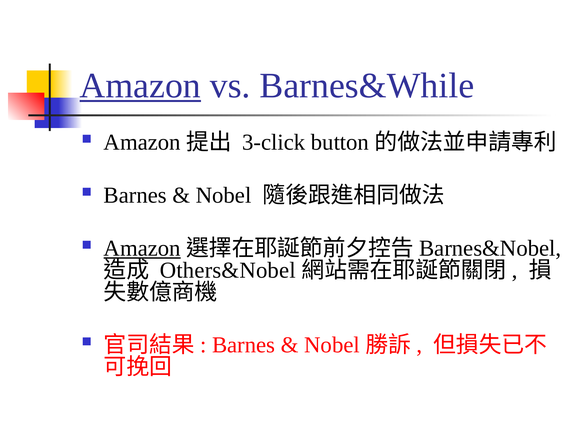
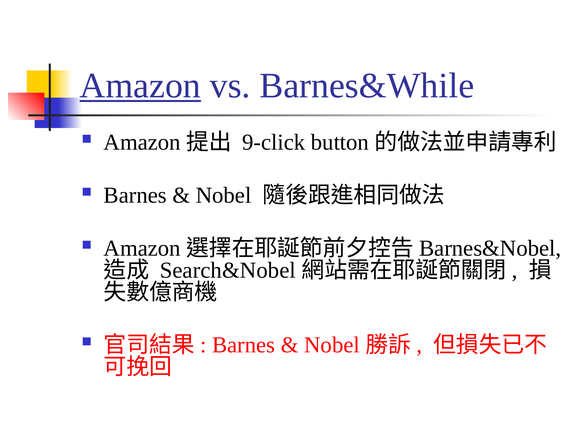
3-click: 3-click -> 9-click (274, 142)
Amazon underline: present -> none (142, 248)
Others&Nobel: Others&Nobel -> Search&Nobel (228, 270)
